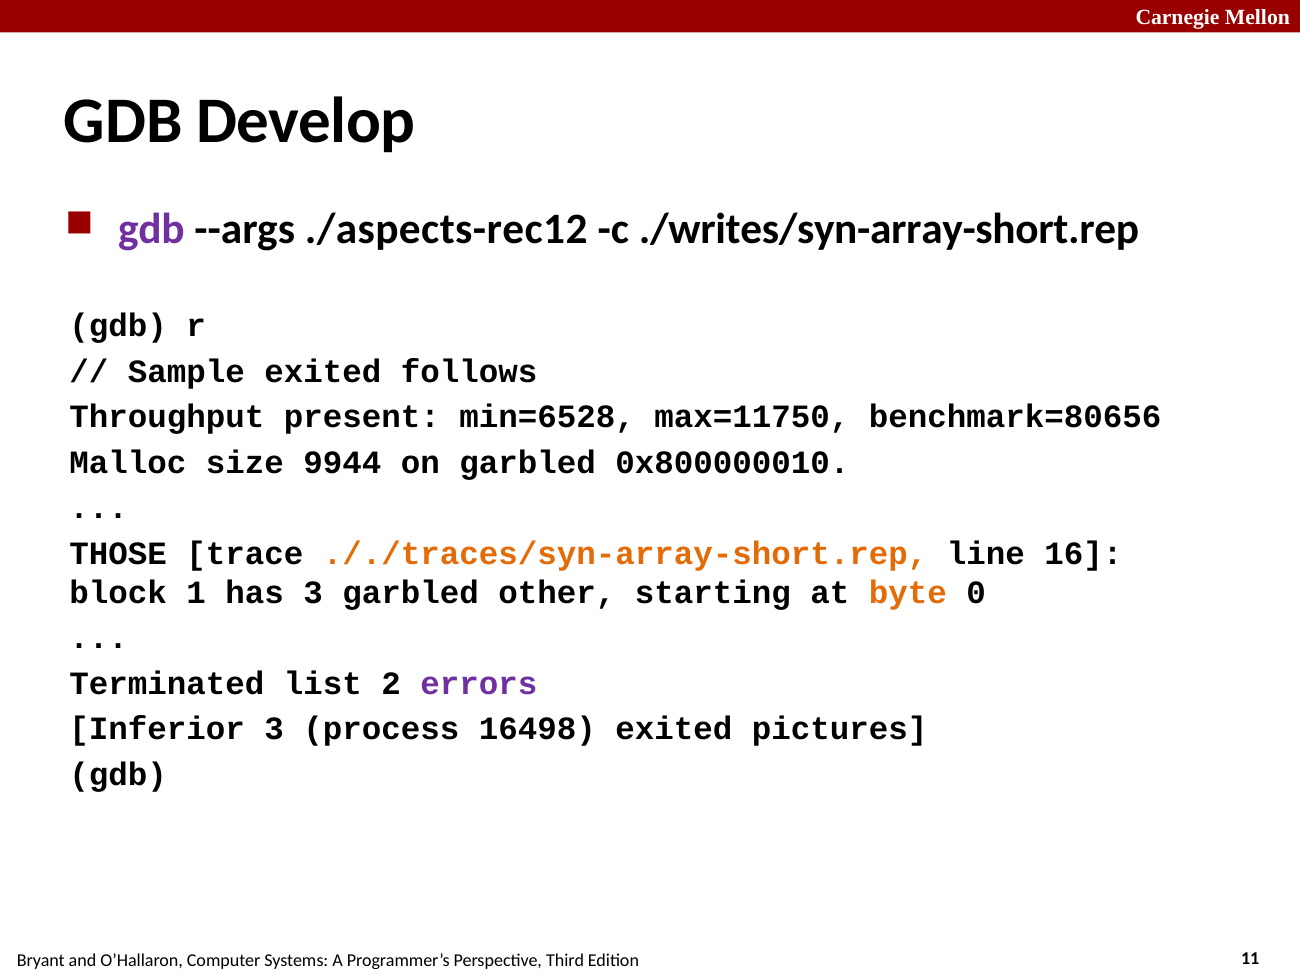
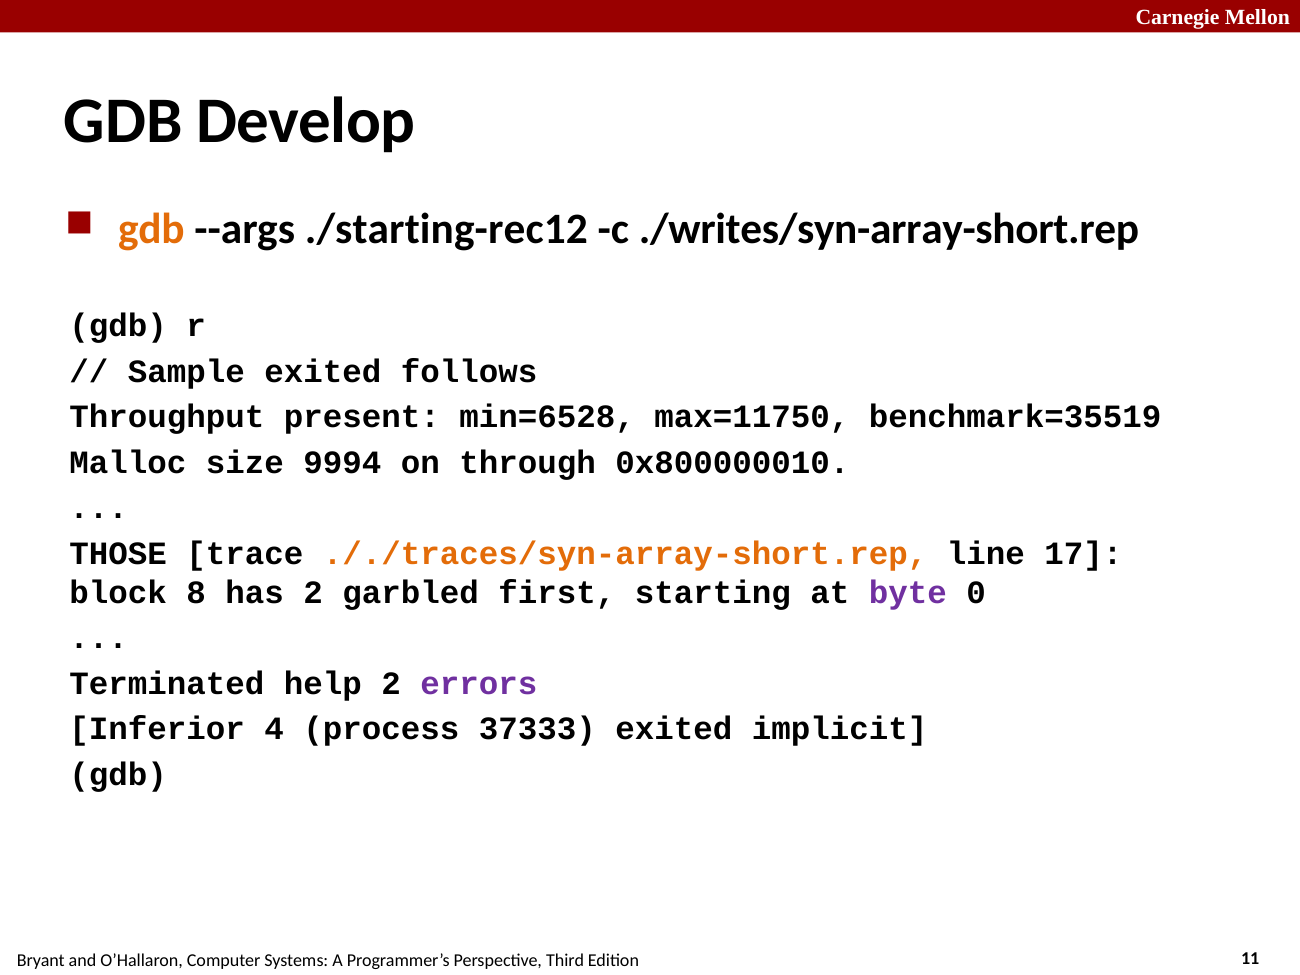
gdb colour: purple -> orange (151, 229)
./aspects-rec12: ./aspects-rec12 -> ./starting-rec12 (446, 229)
benchmark=80656: benchmark=80656 -> benchmark=35519 (1015, 417)
9944: 9944 -> 9994 (342, 462)
on garbled: garbled -> through (528, 462)
16: 16 -> 17 (1083, 553)
1: 1 -> 8 (196, 592)
has 3: 3 -> 2 (313, 592)
other: other -> first (557, 592)
byte colour: orange -> purple (908, 592)
list: list -> help (323, 683)
Inferior 3: 3 -> 4 (274, 729)
16498: 16498 -> 37333 (537, 729)
pictures: pictures -> implicit (840, 729)
